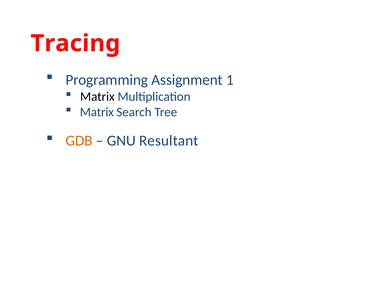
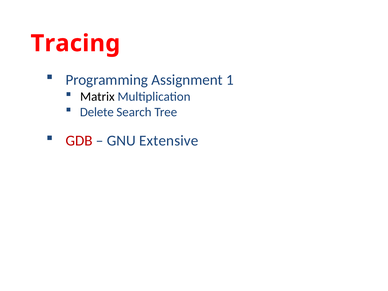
Matrix: Matrix -> Delete (97, 112)
GDB colour: orange -> red (79, 141)
Resultant: Resultant -> Extensive (169, 141)
